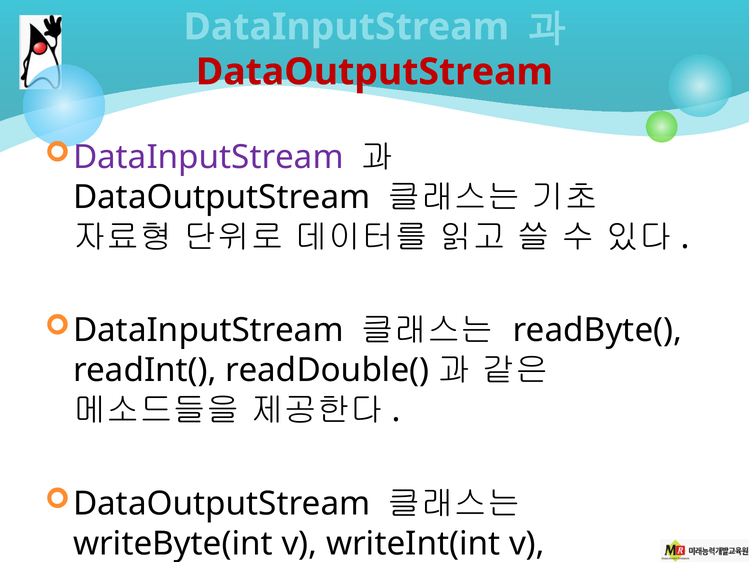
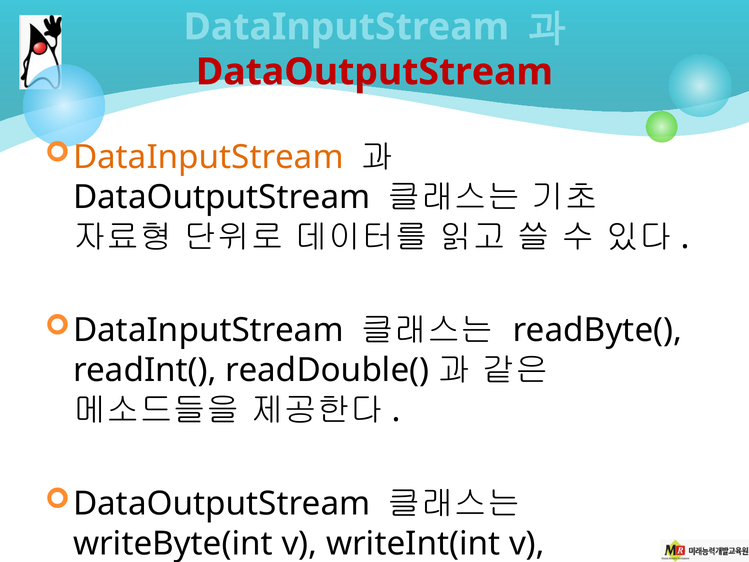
DataInputStream colour: purple -> orange (208, 157)
